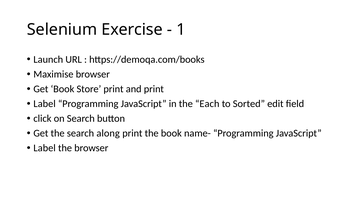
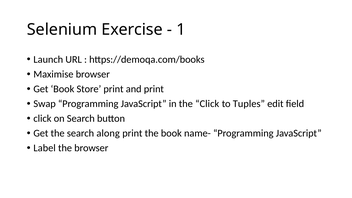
Label: Label -> Swap (45, 104)
the Each: Each -> Click (207, 104)
Sorted: Sorted -> Tuples (249, 104)
